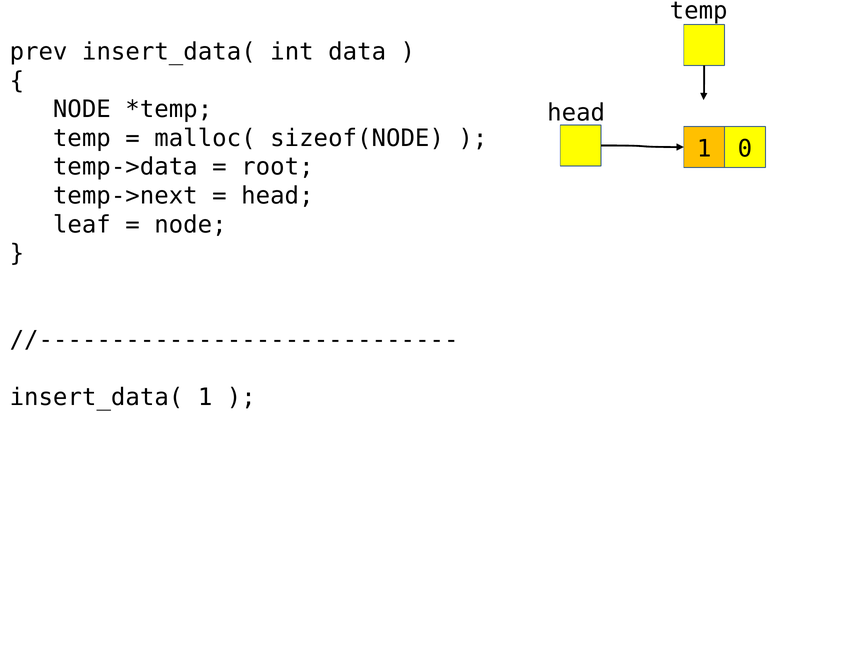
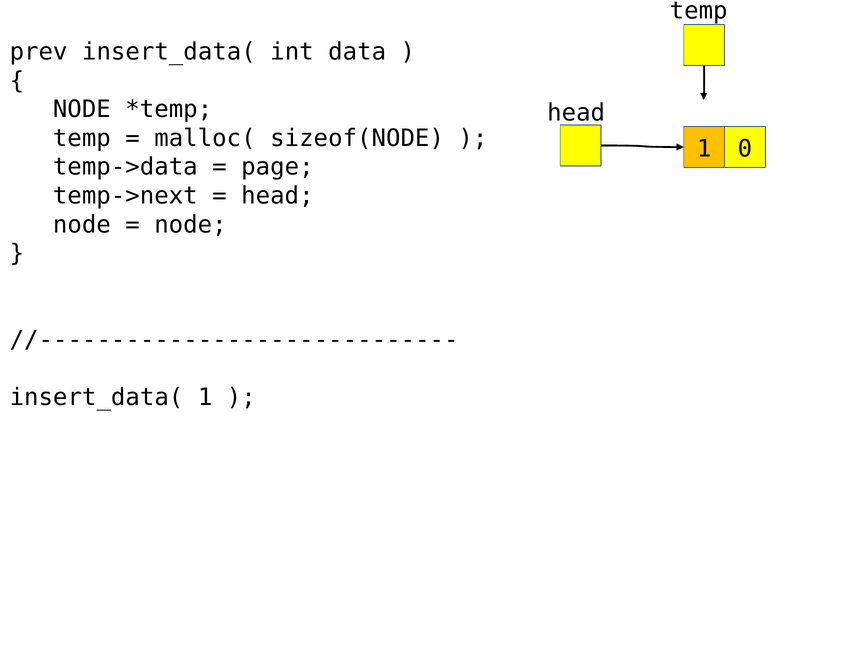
root: root -> page (277, 167)
leaf: leaf -> node (82, 225)
